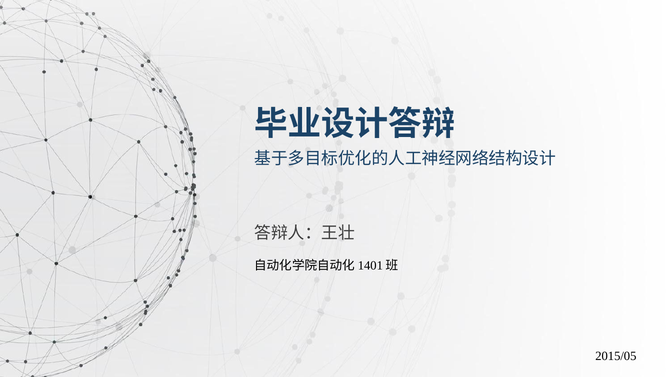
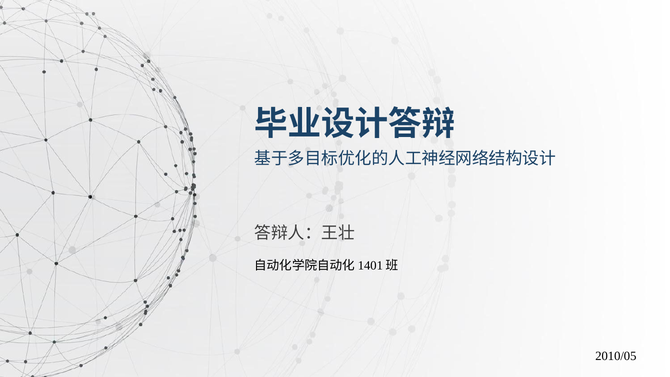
2015/05: 2015/05 -> 2010/05 (616, 356)
